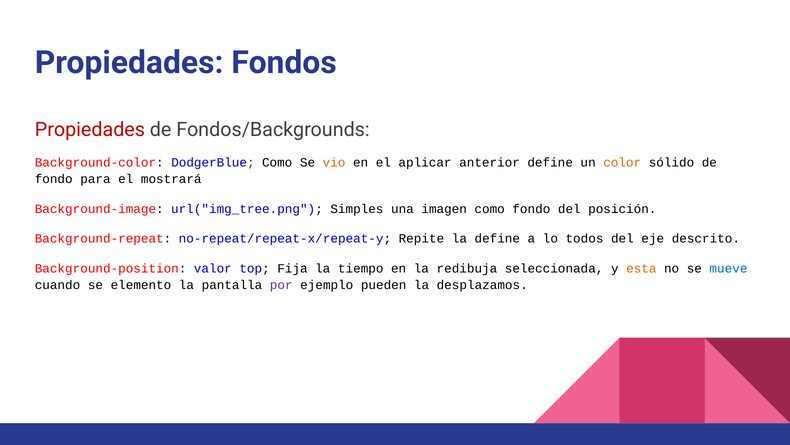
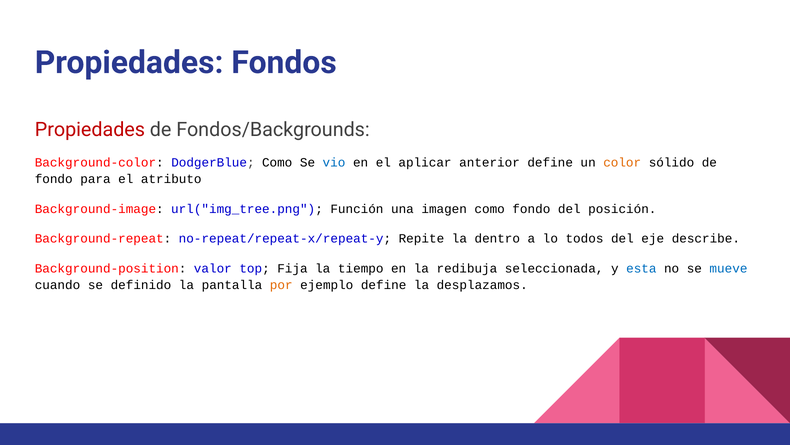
vio colour: orange -> blue (334, 162)
mostrará: mostrará -> atributo (171, 179)
Simples: Simples -> Función (357, 209)
la define: define -> dentro (497, 238)
descrito: descrito -> describe (706, 238)
esta colour: orange -> blue (641, 268)
elemento: elemento -> definido (141, 284)
por colour: purple -> orange (281, 284)
ejemplo pueden: pueden -> define (384, 284)
